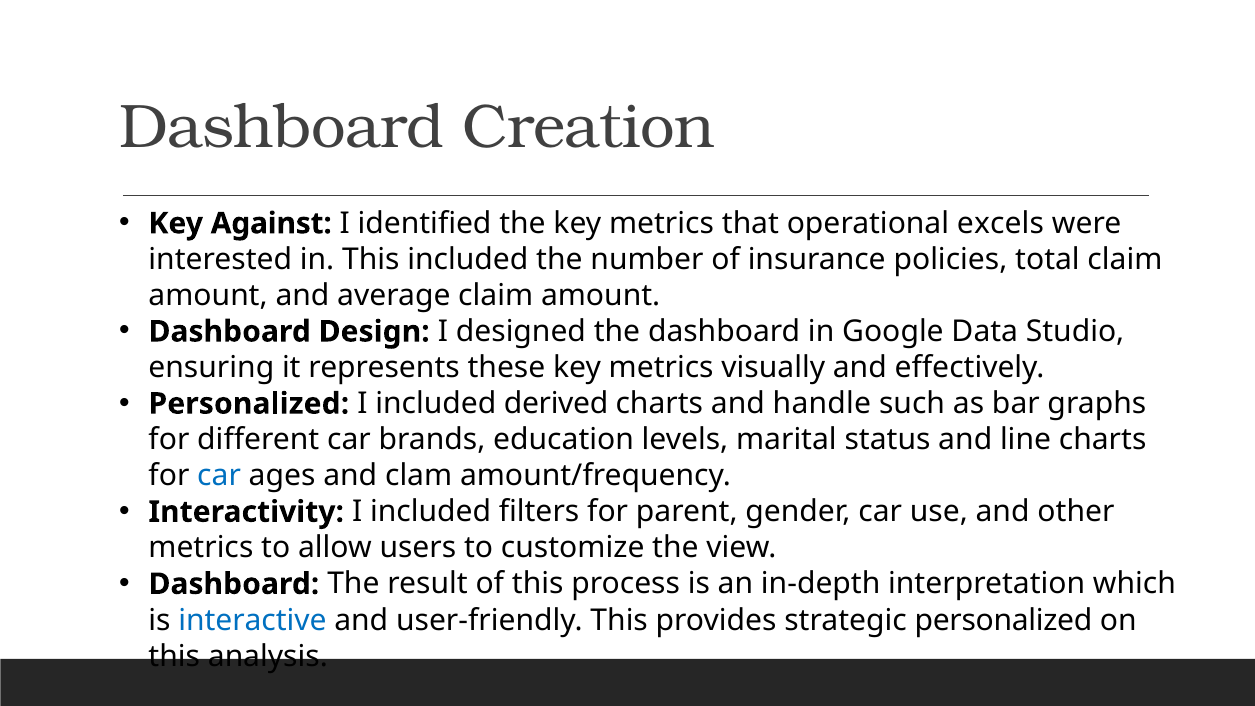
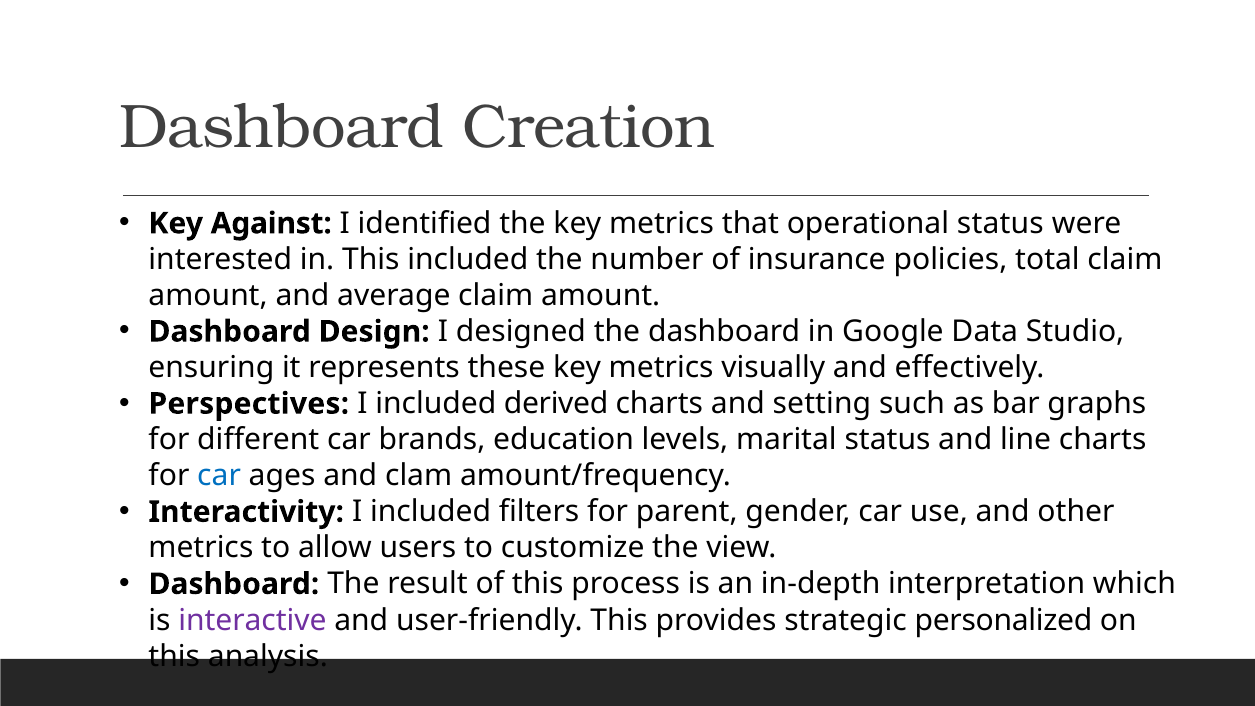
operational excels: excels -> status (1000, 223)
Personalized: Personalized -> Perspectives (249, 404)
handle: handle -> setting (822, 404)
interactive colour: blue -> purple (252, 620)
